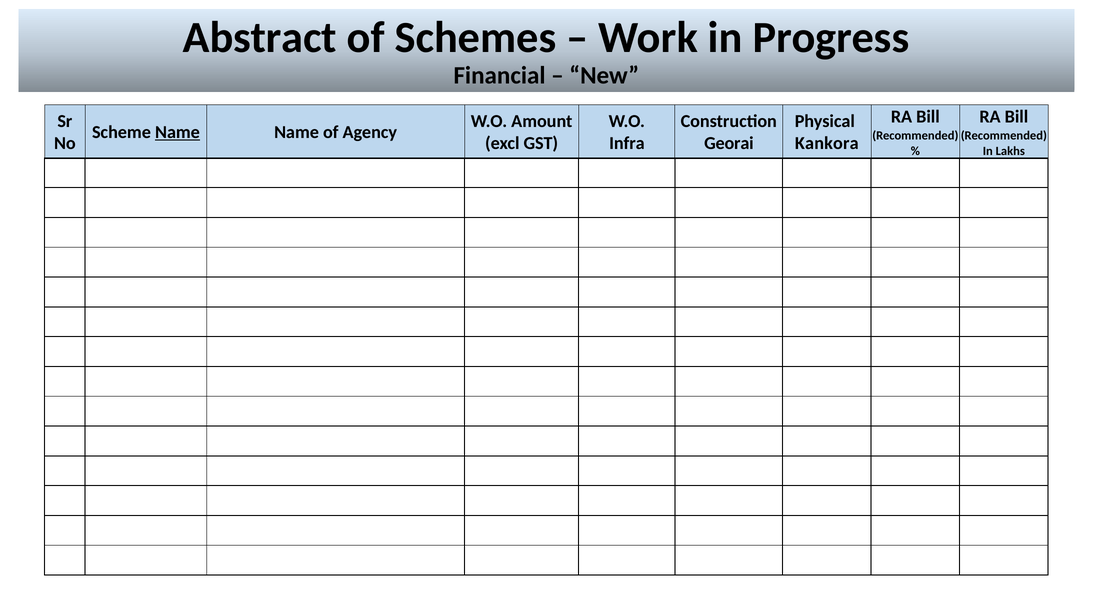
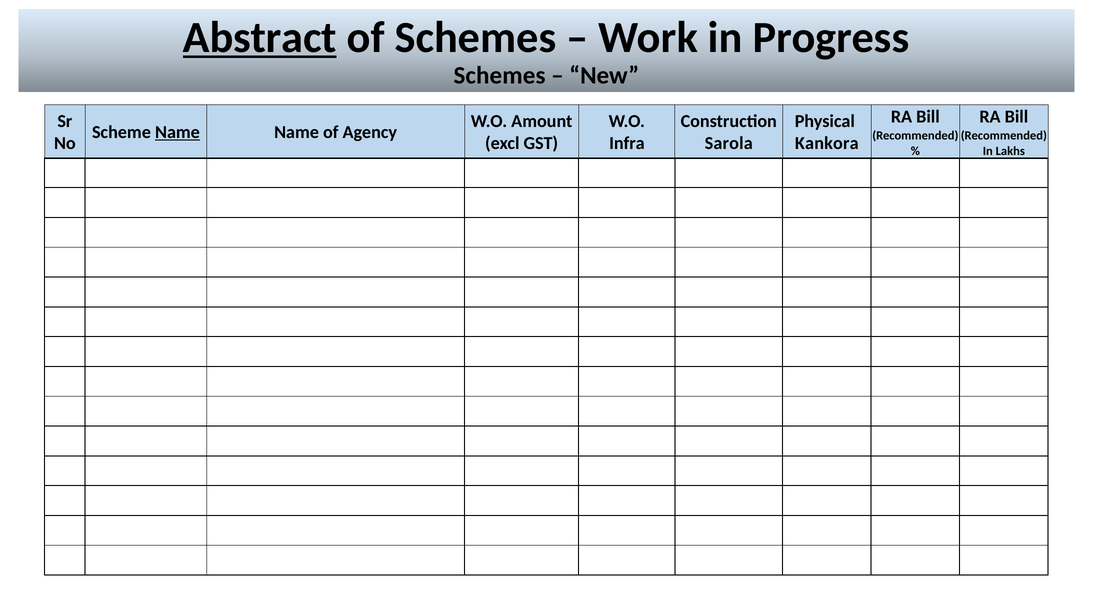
Abstract underline: none -> present (260, 38)
Financial: Financial -> Schemes (499, 76)
Georai: Georai -> Sarola (729, 143)
